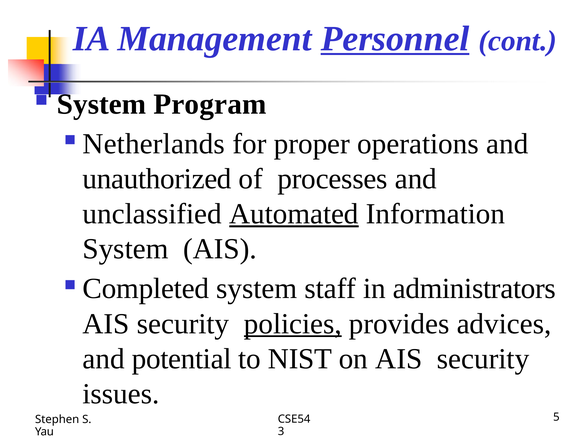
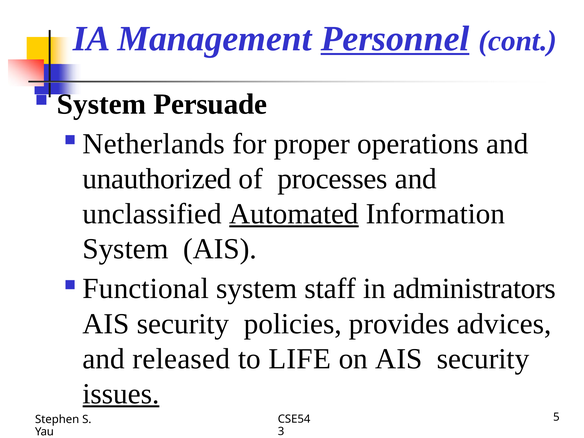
Program: Program -> Persuade (210, 104)
Completed: Completed -> Functional (146, 289)
policies underline: present -> none (293, 324)
potential: potential -> released (181, 359)
NIST: NIST -> LIFE (300, 359)
issues underline: none -> present (121, 394)
